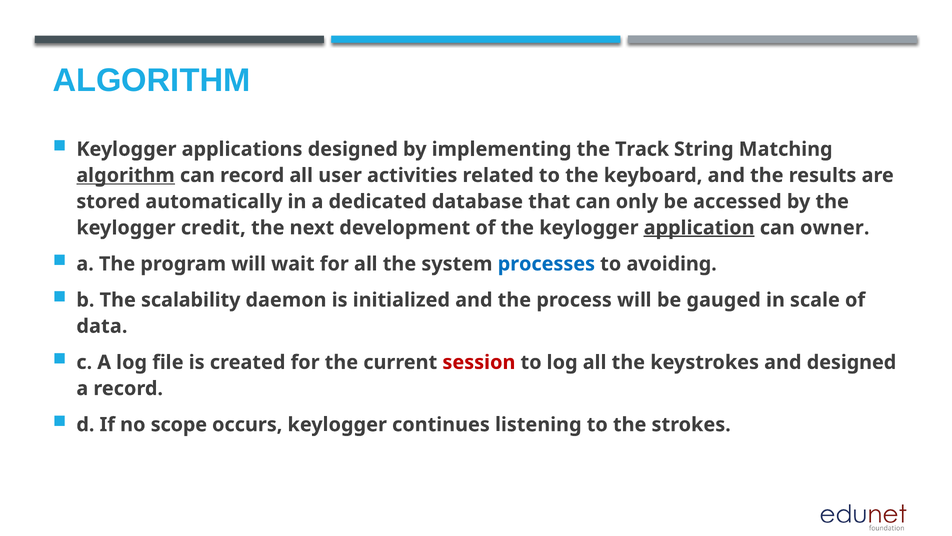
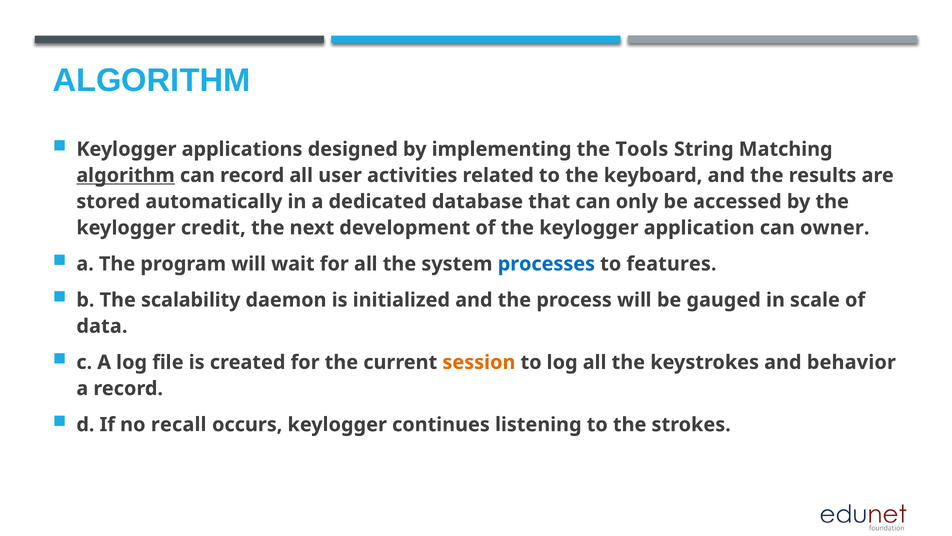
Track: Track -> Tools (642, 149)
application underline: present -> none (699, 228)
avoiding: avoiding -> features (671, 264)
session colour: red -> orange (479, 362)
and designed: designed -> behavior (851, 362)
scope: scope -> recall (179, 424)
